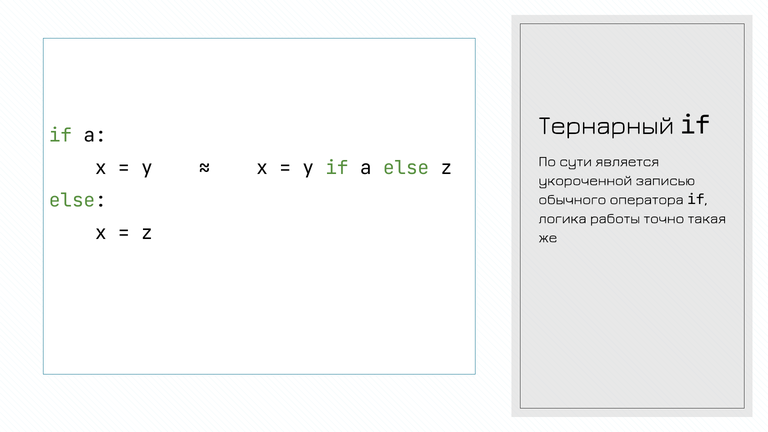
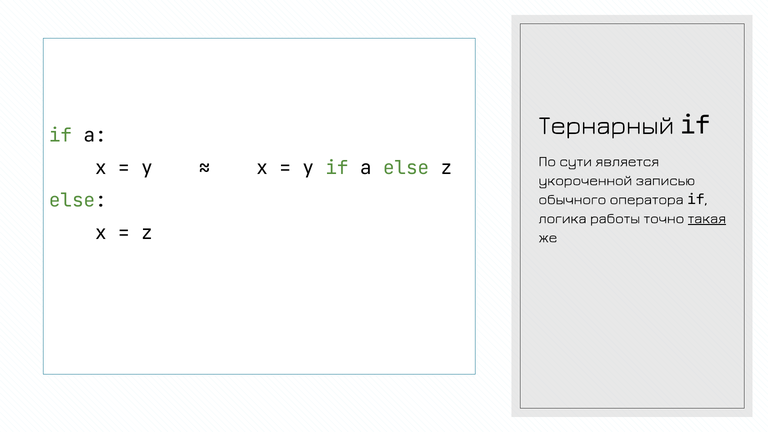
такая underline: none -> present (707, 218)
